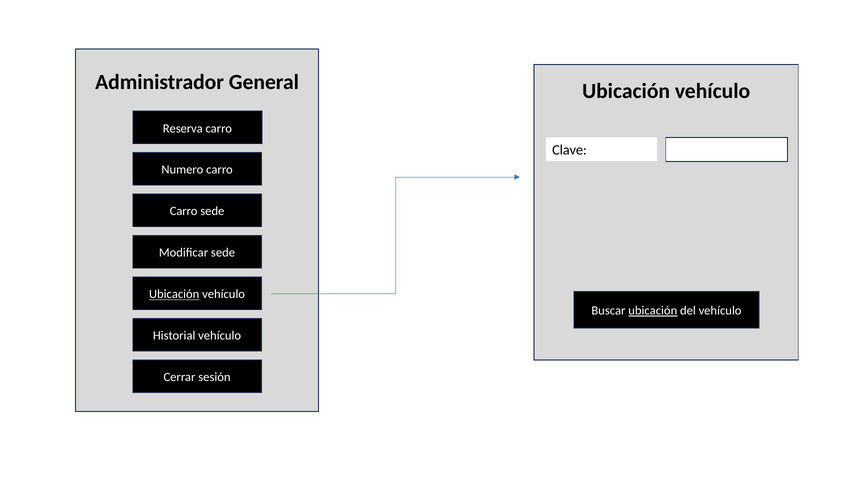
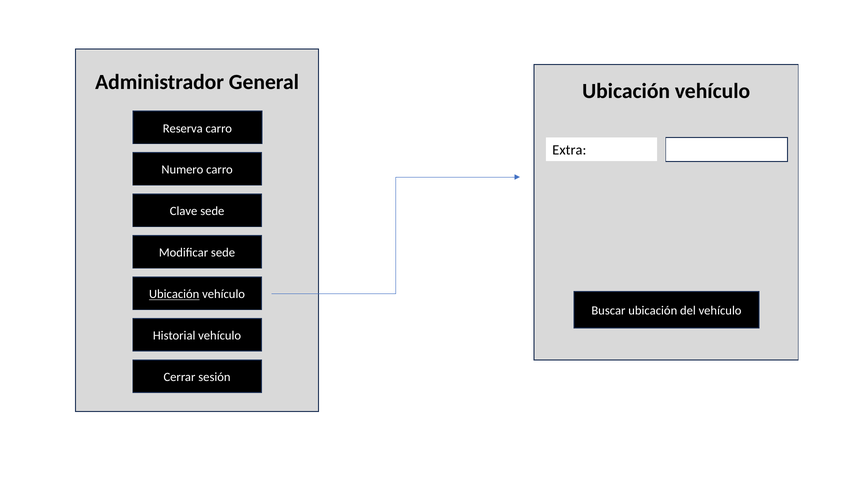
Clave: Clave -> Extra (569, 150)
Carro: Carro -> Clave (184, 212)
ubicación underline: present -> none (653, 311)
